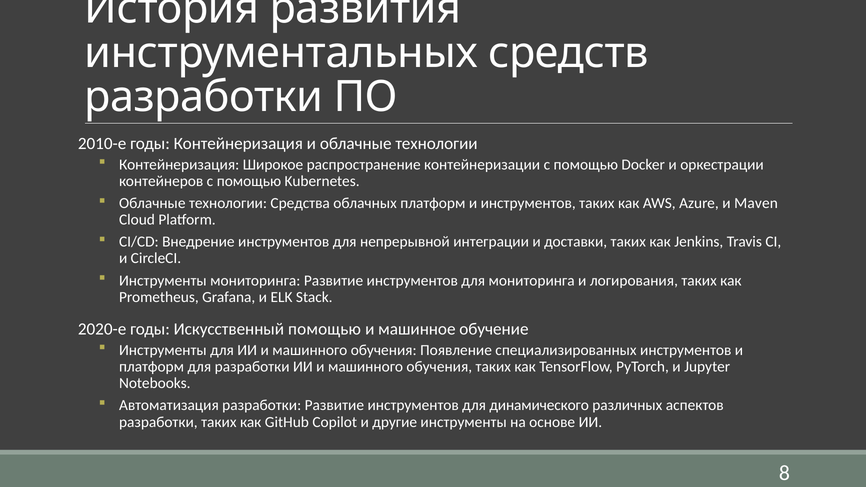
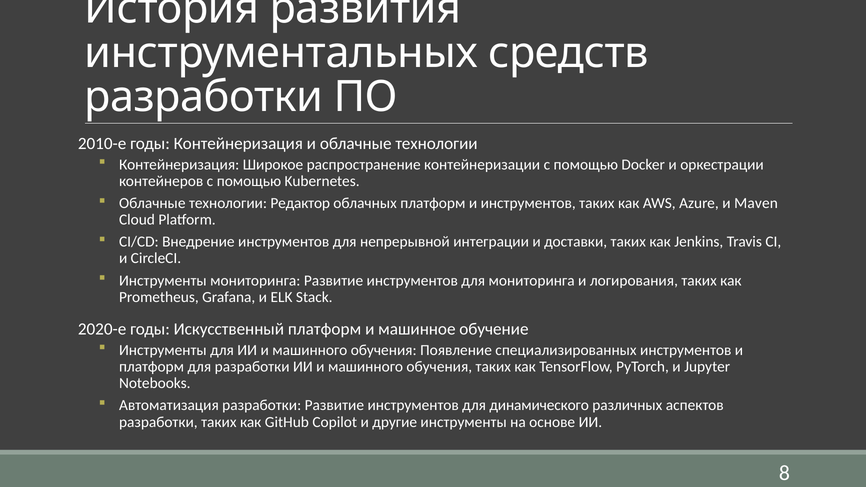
Средства: Средства -> Редактор (300, 203)
Искусственный помощью: помощью -> платформ (325, 329)
